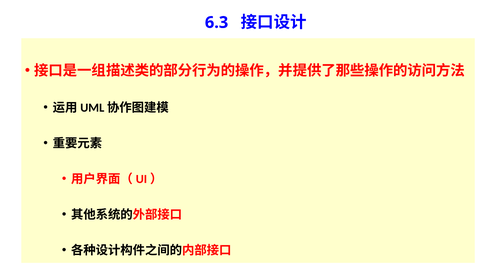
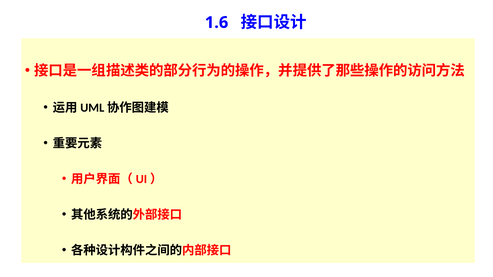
6.3: 6.3 -> 1.6 (217, 23)
